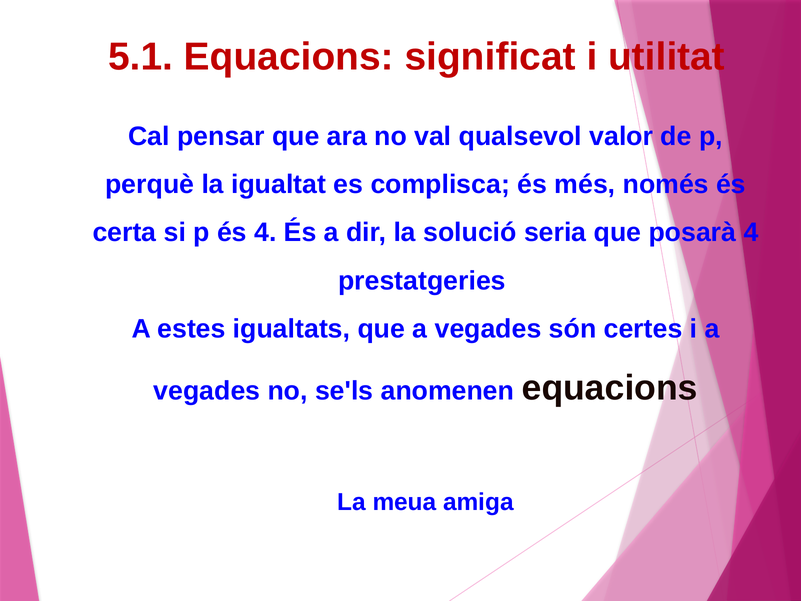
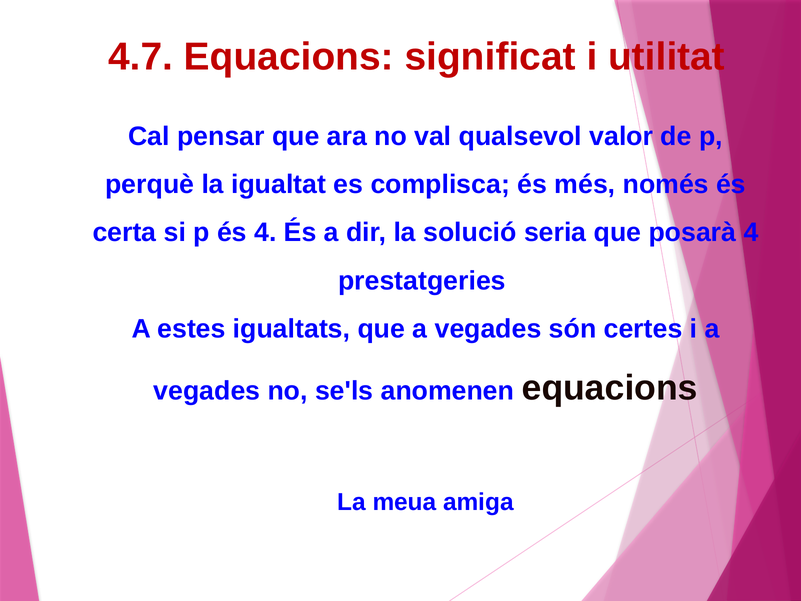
5.1: 5.1 -> 4.7 (141, 57)
